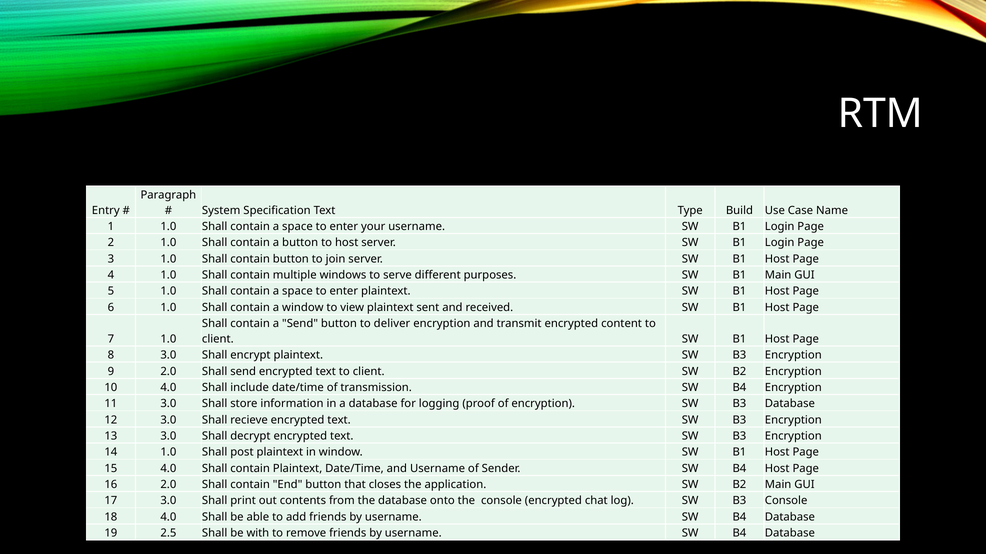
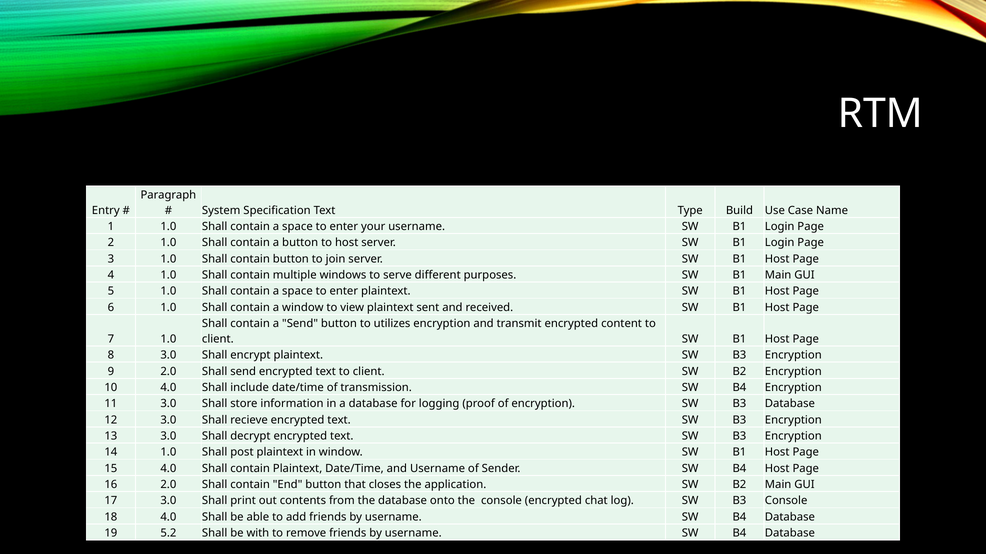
deliver: deliver -> utilizes (392, 324)
2.5: 2.5 -> 5.2 (168, 534)
